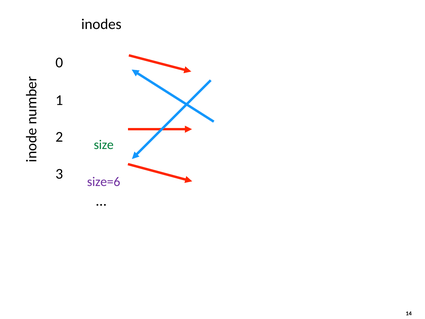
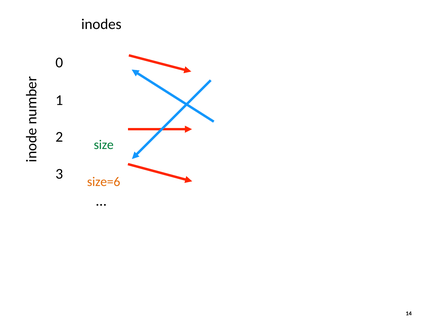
size=6 colour: purple -> orange (104, 182)
